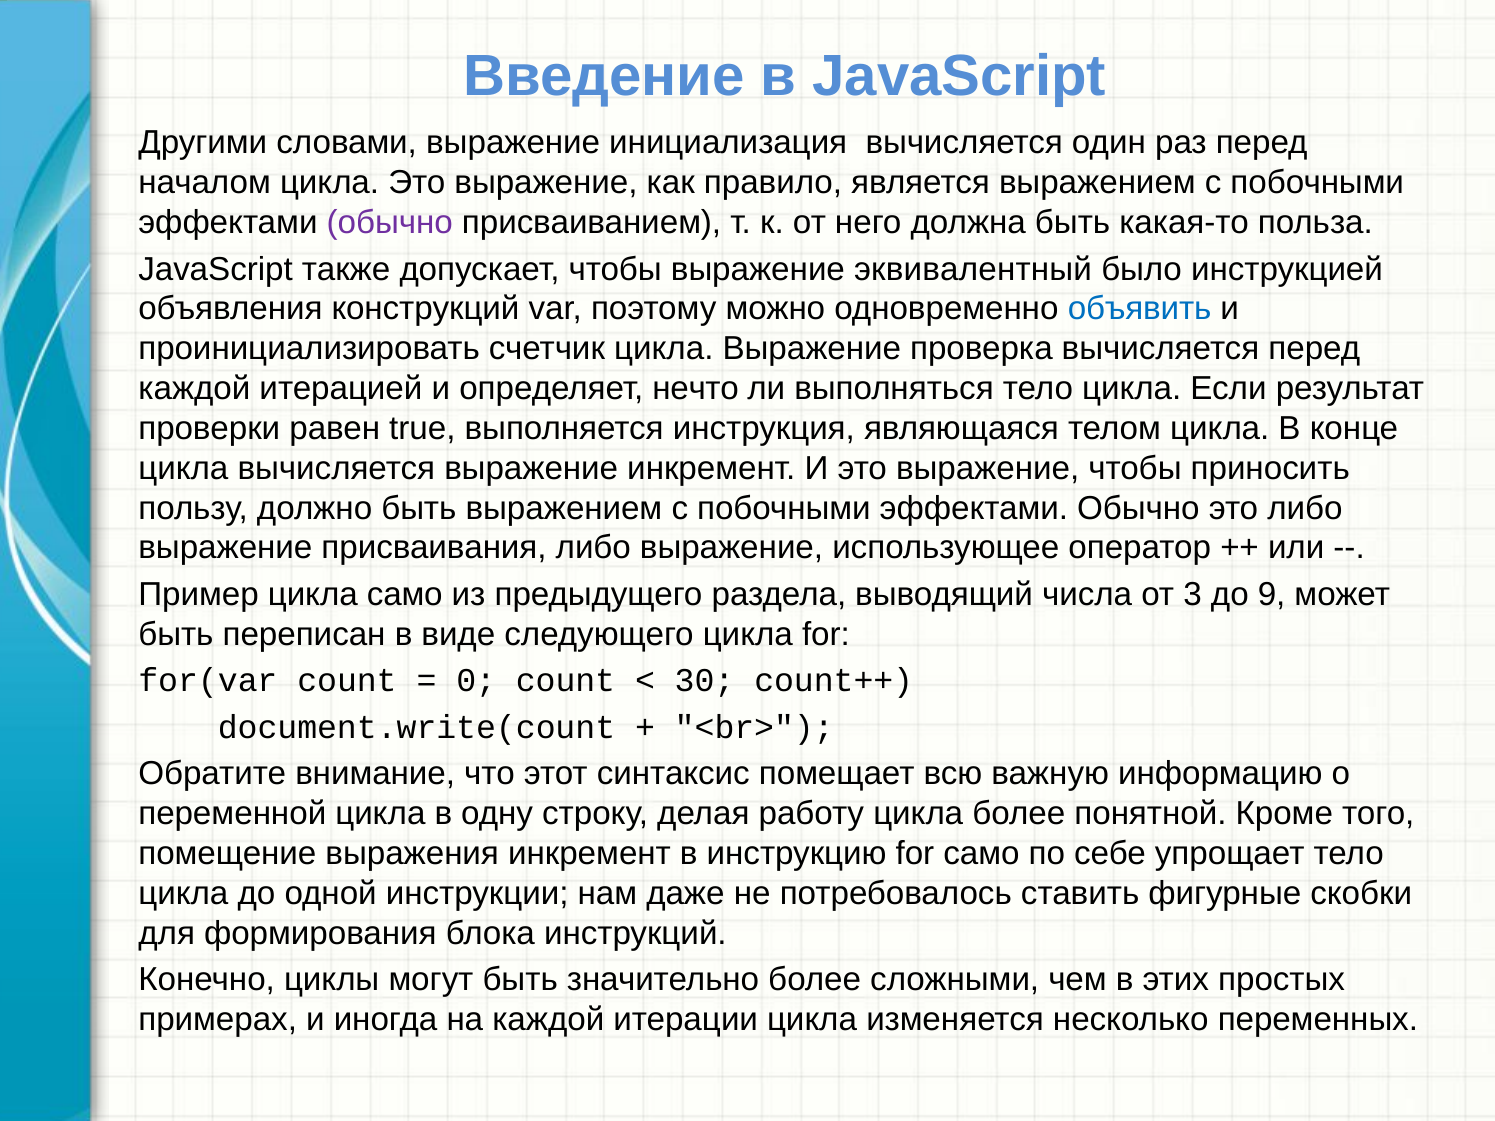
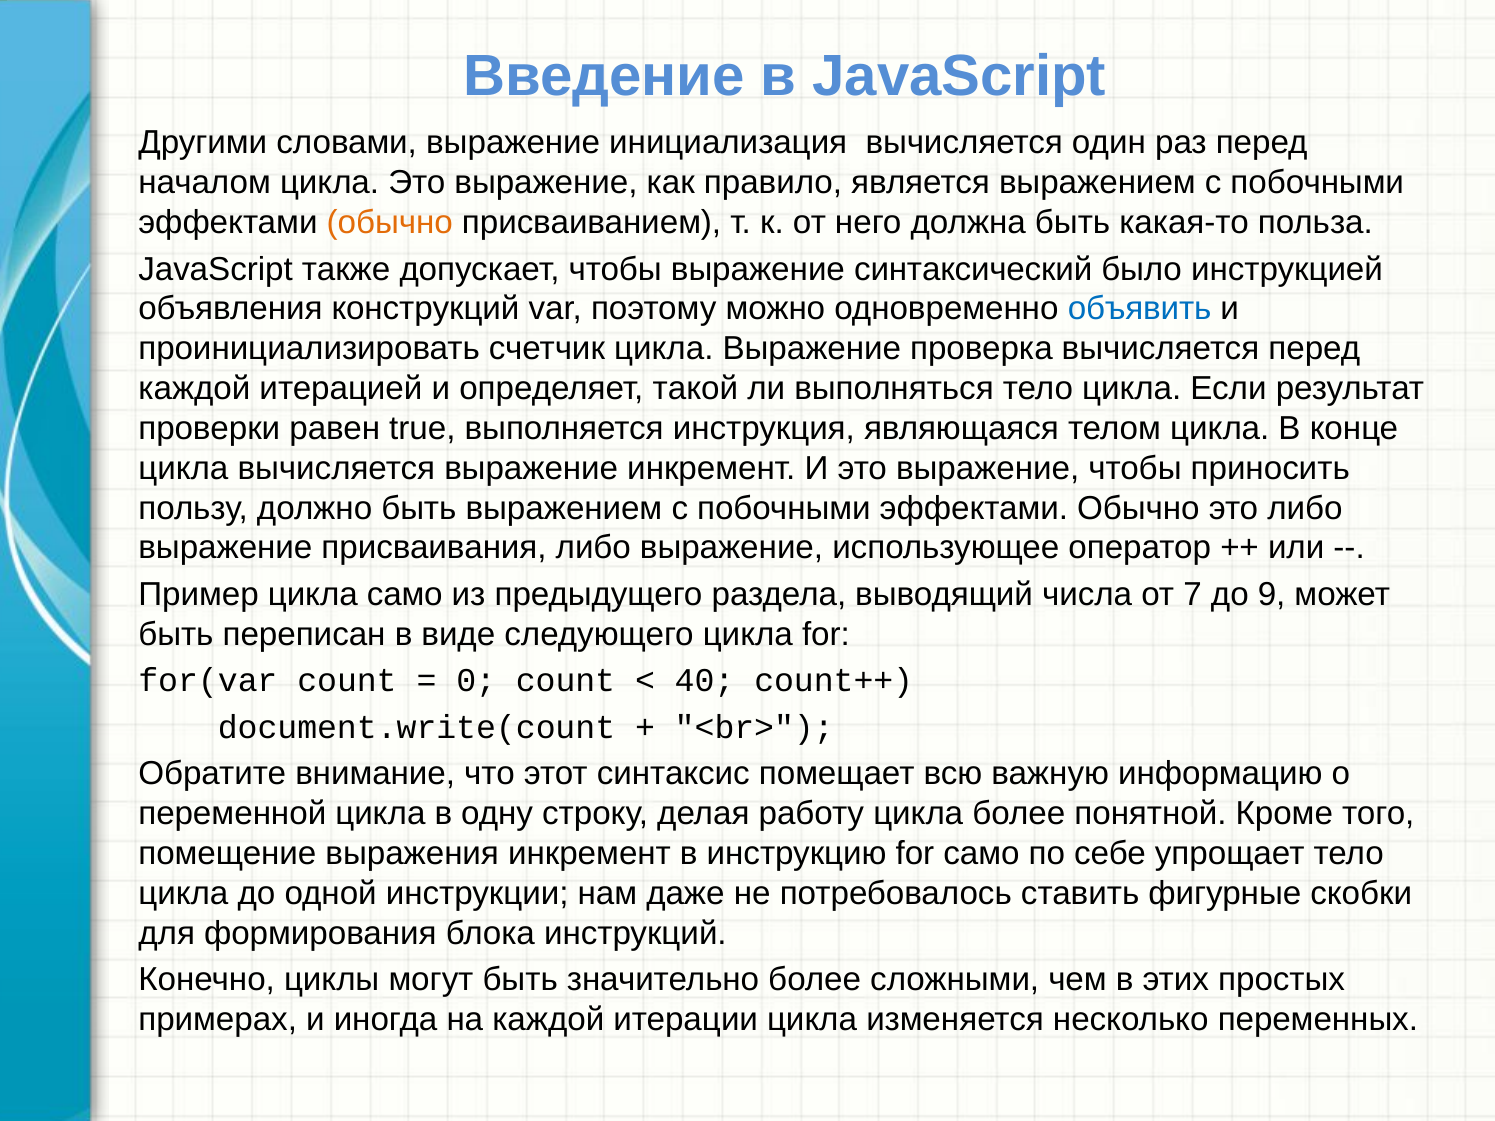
обычно colour: purple -> orange (390, 223)
эквивалентный: эквивалентный -> синтаксический (973, 269)
нечто: нечто -> такой (695, 389)
3: 3 -> 7 (1193, 595)
30: 30 -> 40 (705, 681)
